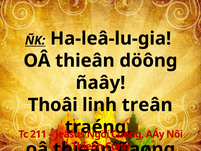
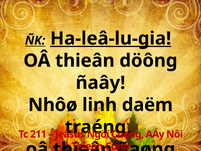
Ha-leâ-lu-gia underline: none -> present (111, 38)
Thoâi: Thoâi -> Nhôø (53, 105)
treân: treân -> daëm (147, 105)
